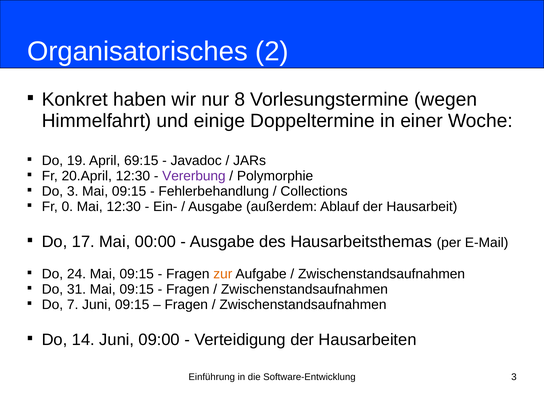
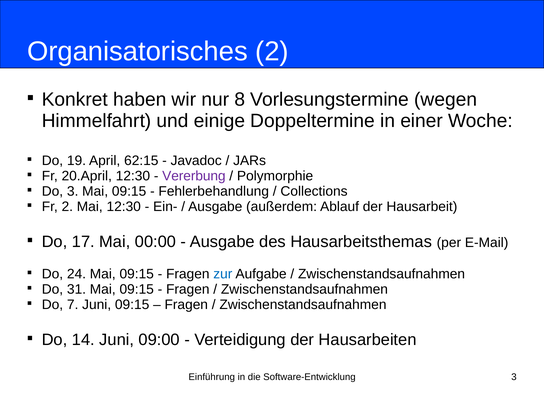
69:15: 69:15 -> 62:15 (141, 161)
Fr 0: 0 -> 2 (67, 207)
zur colour: orange -> blue (223, 274)
